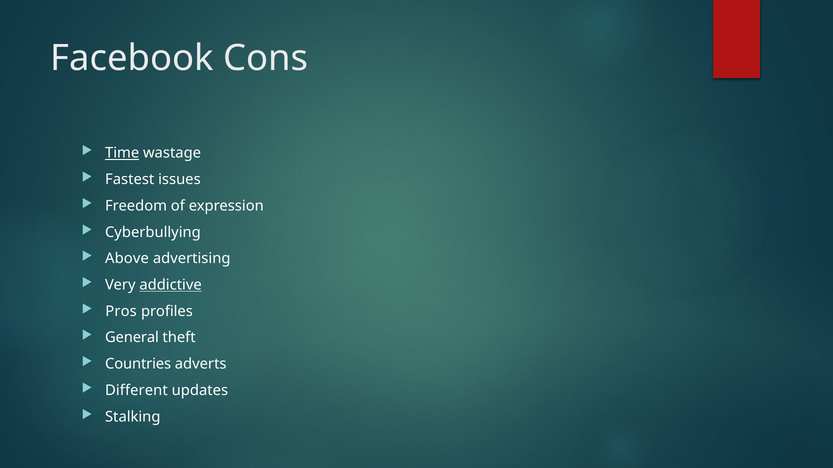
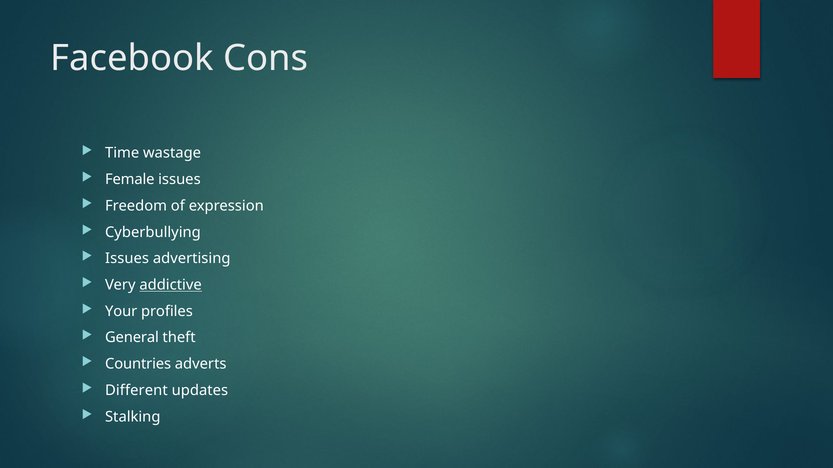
Time underline: present -> none (122, 153)
Fastest: Fastest -> Female (130, 180)
Above: Above -> Issues (127, 259)
Pros: Pros -> Your (121, 312)
